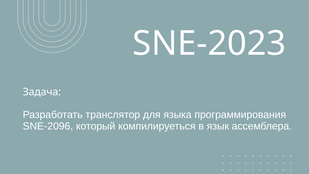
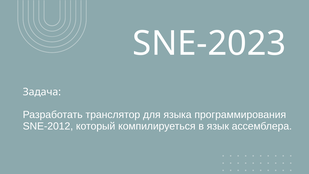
SNE-2096: SNE-2096 -> SNE-2012 (48, 126)
